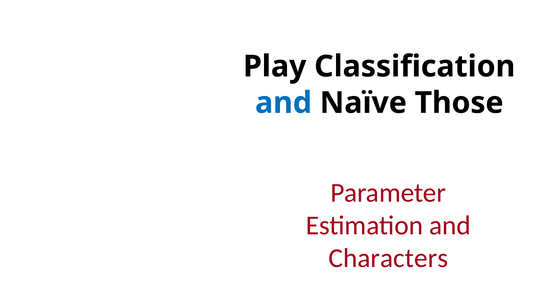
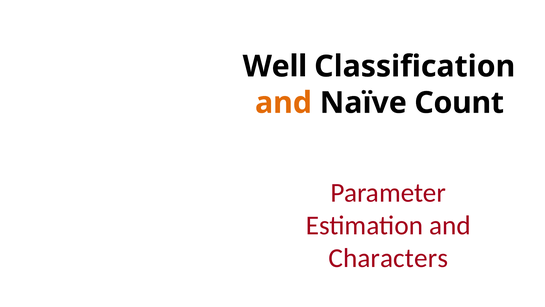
Play: Play -> Well (275, 66)
and colour: blue -> orange (283, 103)
Those: Those -> Count (459, 103)
